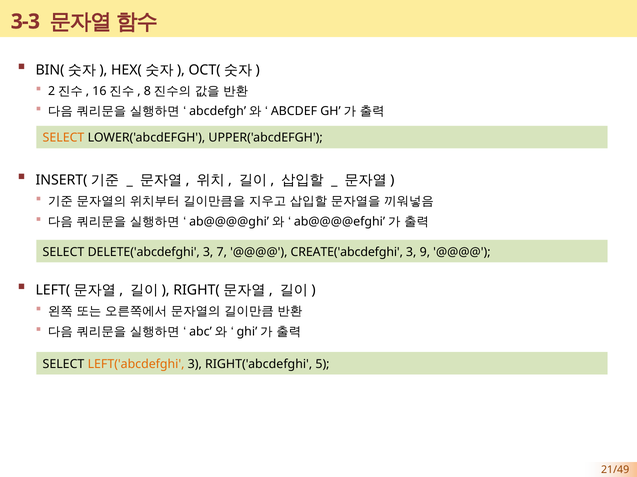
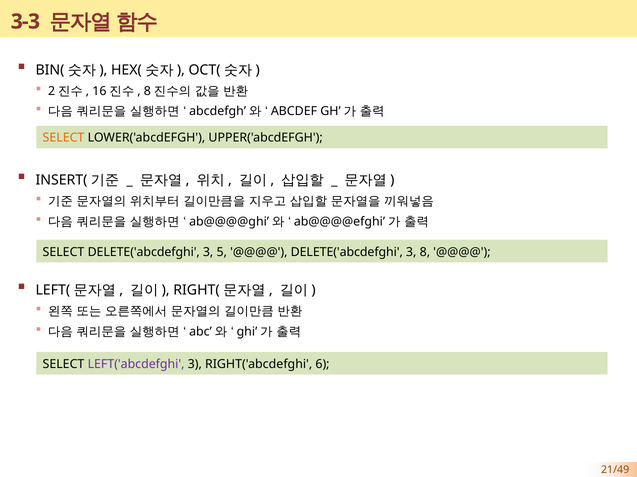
7: 7 -> 5 (222, 252)
CREATE('abcdefghi: CREATE('abcdefghi -> DELETE('abcdefghi (347, 252)
9: 9 -> 8 (425, 252)
LEFT('abcdefghi colour: orange -> purple (136, 365)
5: 5 -> 6 (322, 365)
